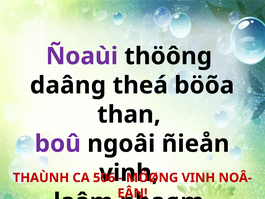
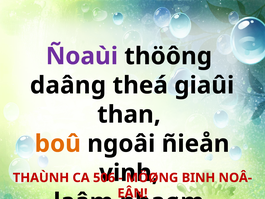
böõa: böõa -> giaûi (204, 85)
boû colour: purple -> orange (58, 144)
VINH: VINH -> BINH (198, 178)
